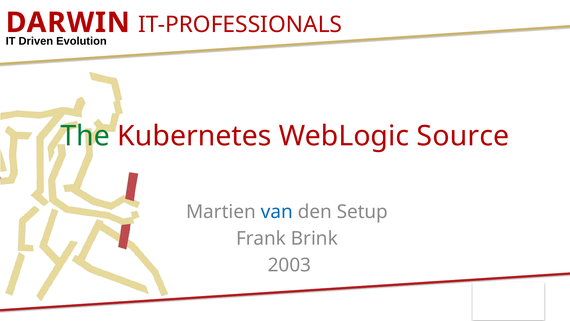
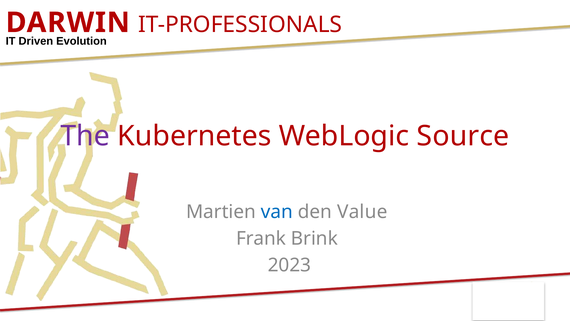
The colour: green -> purple (85, 136)
Setup: Setup -> Value (362, 212)
2003: 2003 -> 2023 (289, 265)
